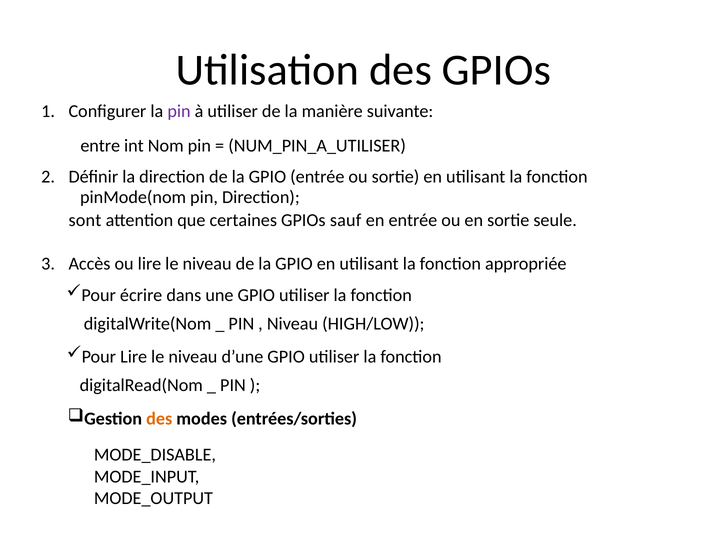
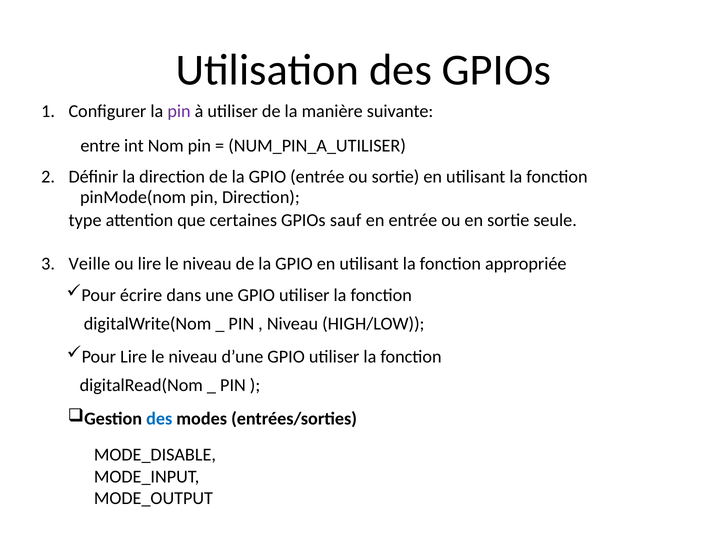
sont: sont -> type (85, 220)
Accès: Accès -> Veille (89, 264)
des colour: orange -> blue (159, 419)
